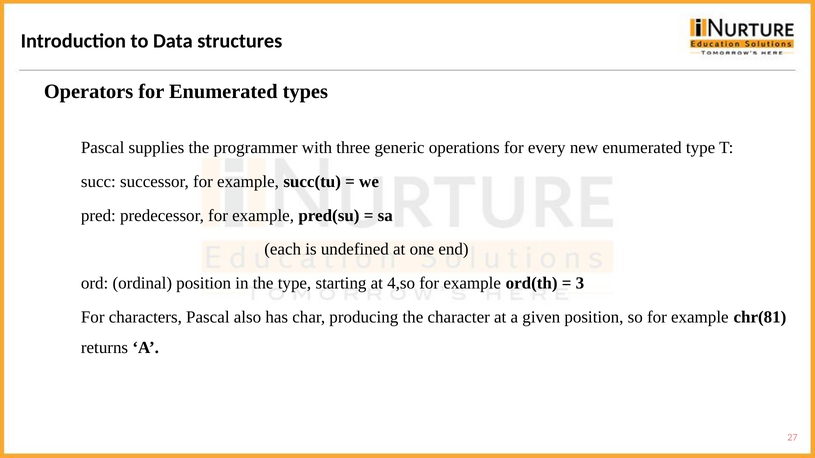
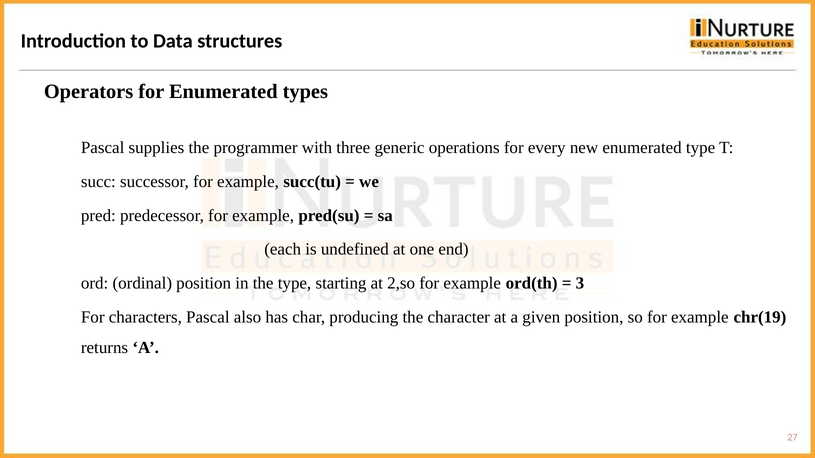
4,so: 4,so -> 2,so (401, 284)
chr(81: chr(81 -> chr(19 (760, 318)
